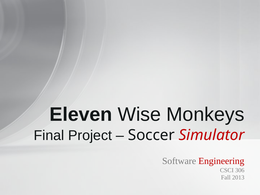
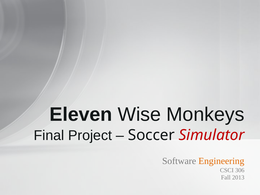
Engineering colour: red -> orange (221, 161)
